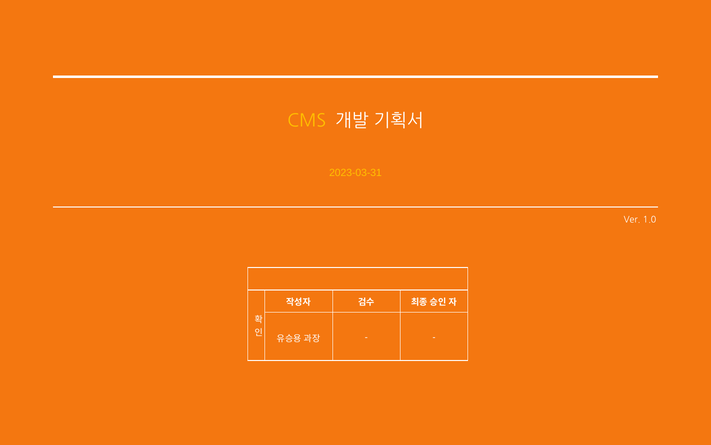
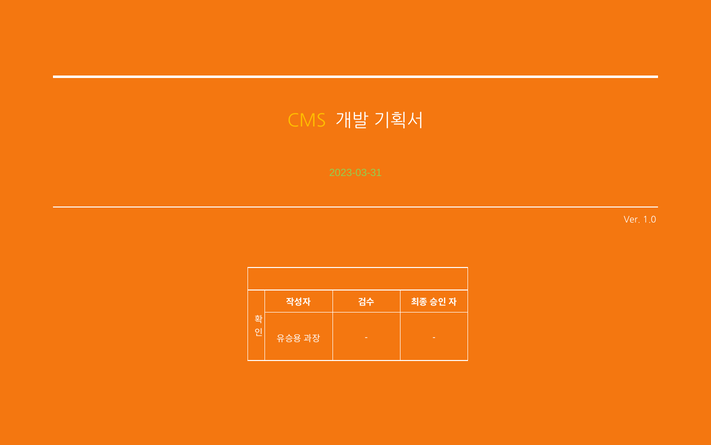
2023-03-31 colour: yellow -> light green (355, 173)
